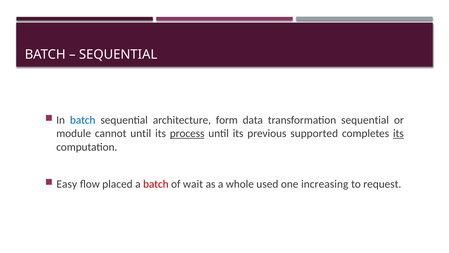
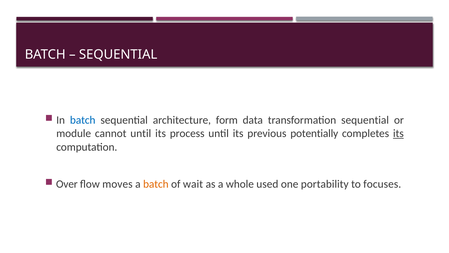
process underline: present -> none (187, 133)
supported: supported -> potentially (314, 133)
Easy: Easy -> Over (67, 184)
placed: placed -> moves (117, 184)
batch colour: red -> orange (156, 184)
increasing: increasing -> portability (325, 184)
request: request -> focuses (382, 184)
